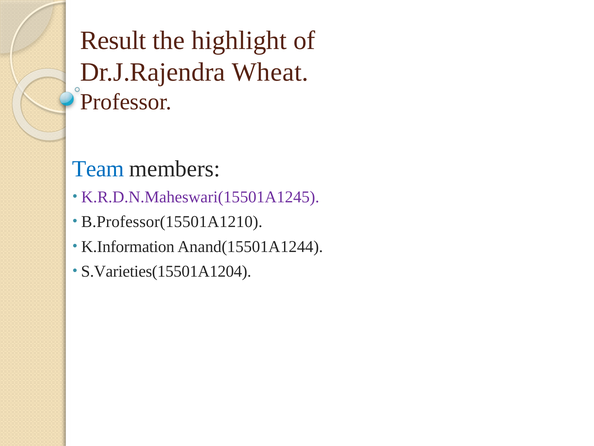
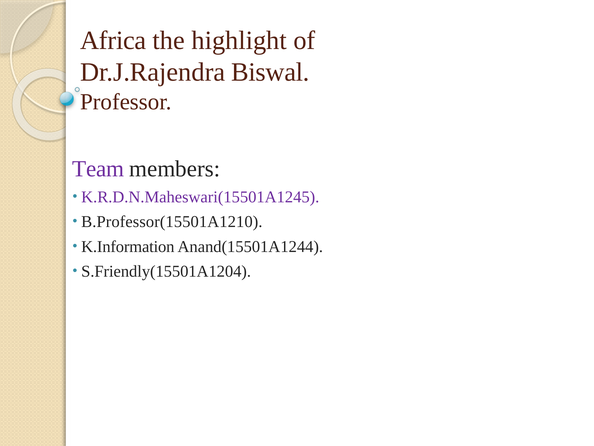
Result: Result -> Africa (113, 40)
Wheat: Wheat -> Biswal (270, 72)
Team colour: blue -> purple (98, 169)
S.Varieties(15501A1204: S.Varieties(15501A1204 -> S.Friendly(15501A1204 (166, 271)
